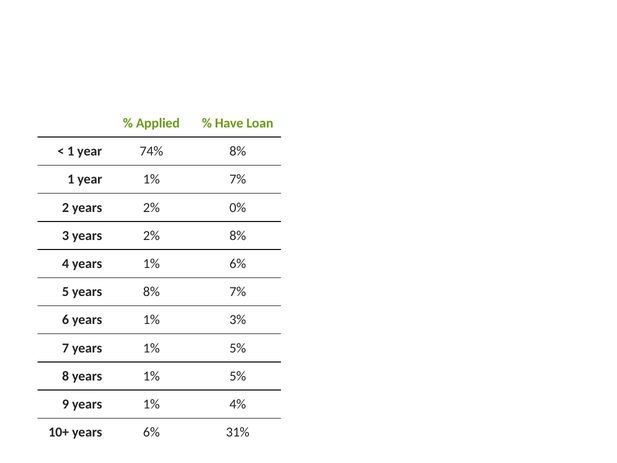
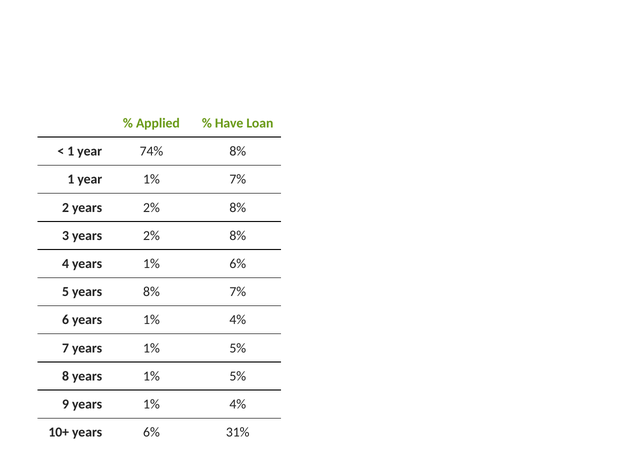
2 years 2% 0%: 0% -> 8% (238, 207)
6 years 1% 3%: 3% -> 4% (238, 320)
